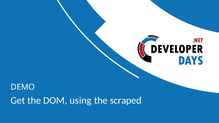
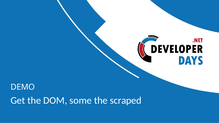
using: using -> some (81, 101)
